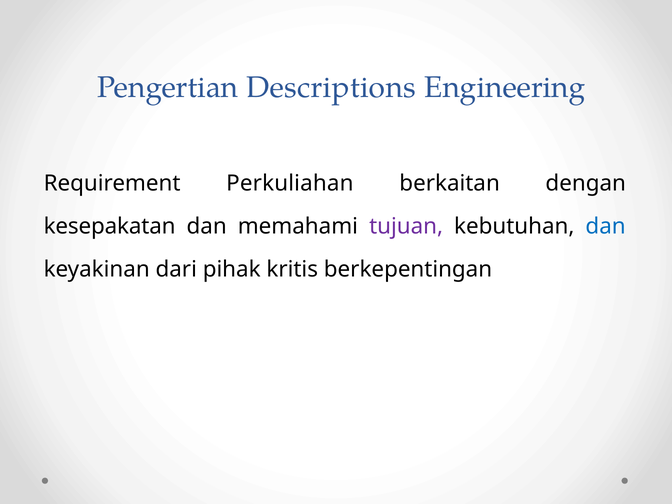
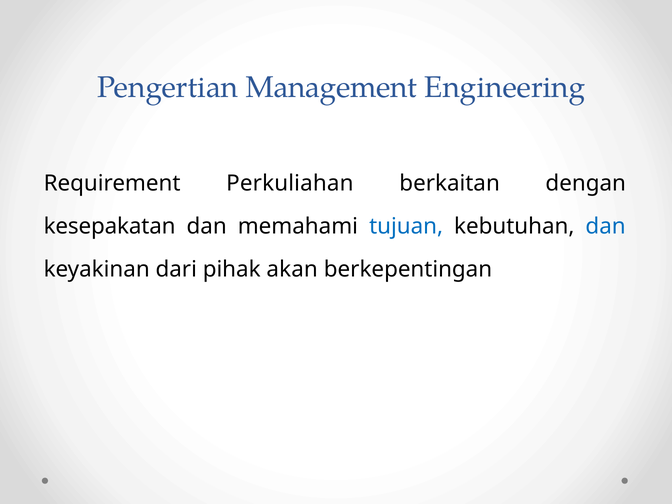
Descriptions: Descriptions -> Management (331, 87)
tujuan colour: purple -> blue (406, 226)
kritis: kritis -> akan (292, 269)
